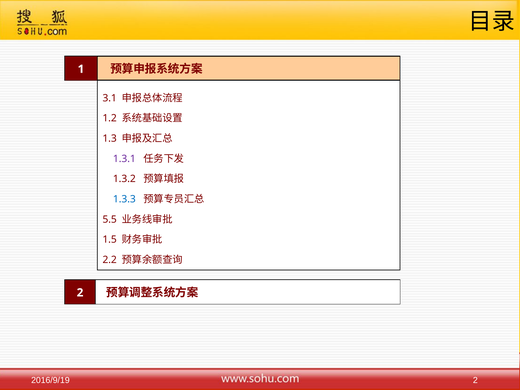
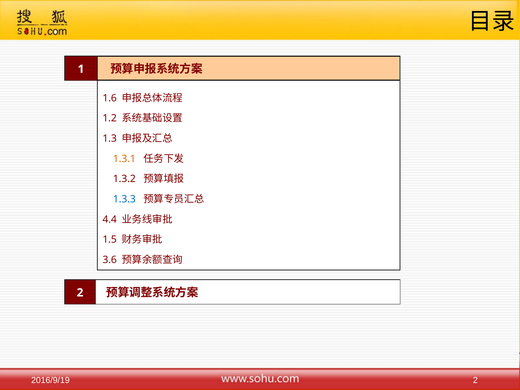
3.1: 3.1 -> 1.6 (110, 98)
1.3.1 colour: purple -> orange (124, 159)
5.5: 5.5 -> 4.4 (110, 219)
2.2: 2.2 -> 3.6 (110, 260)
